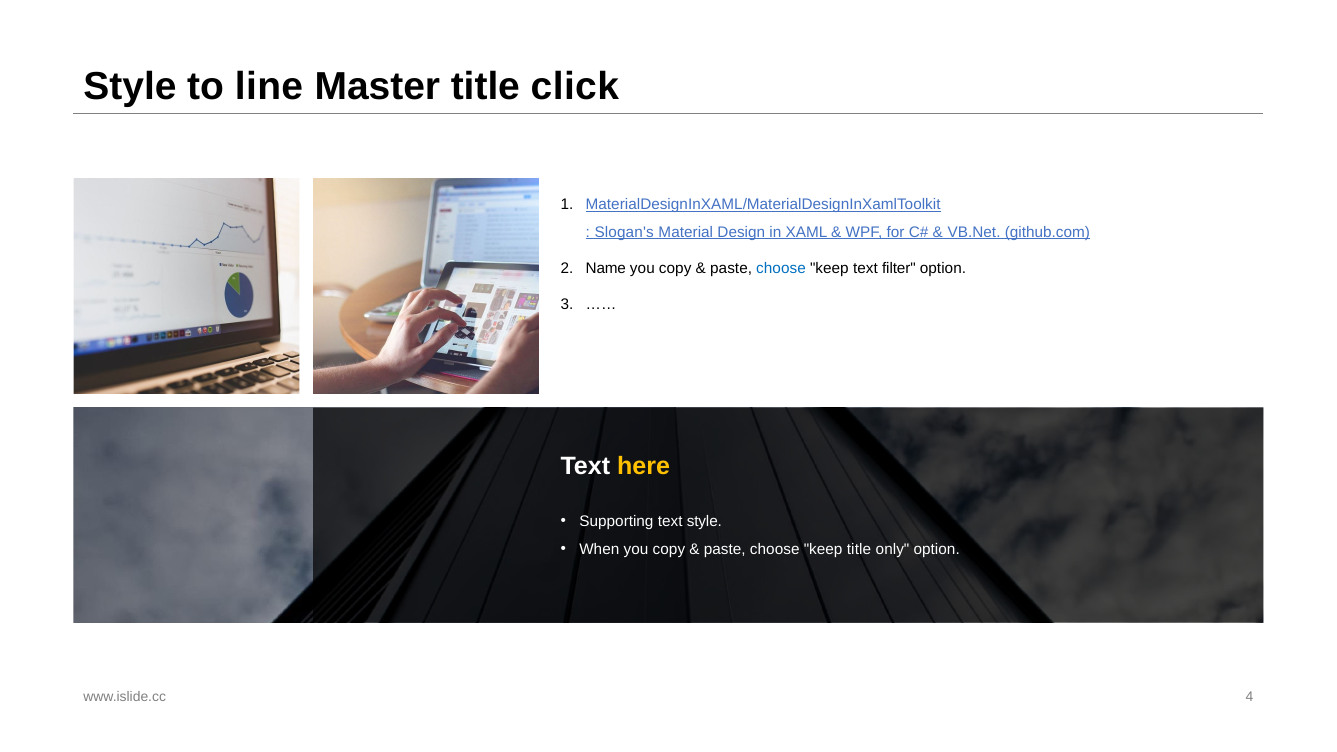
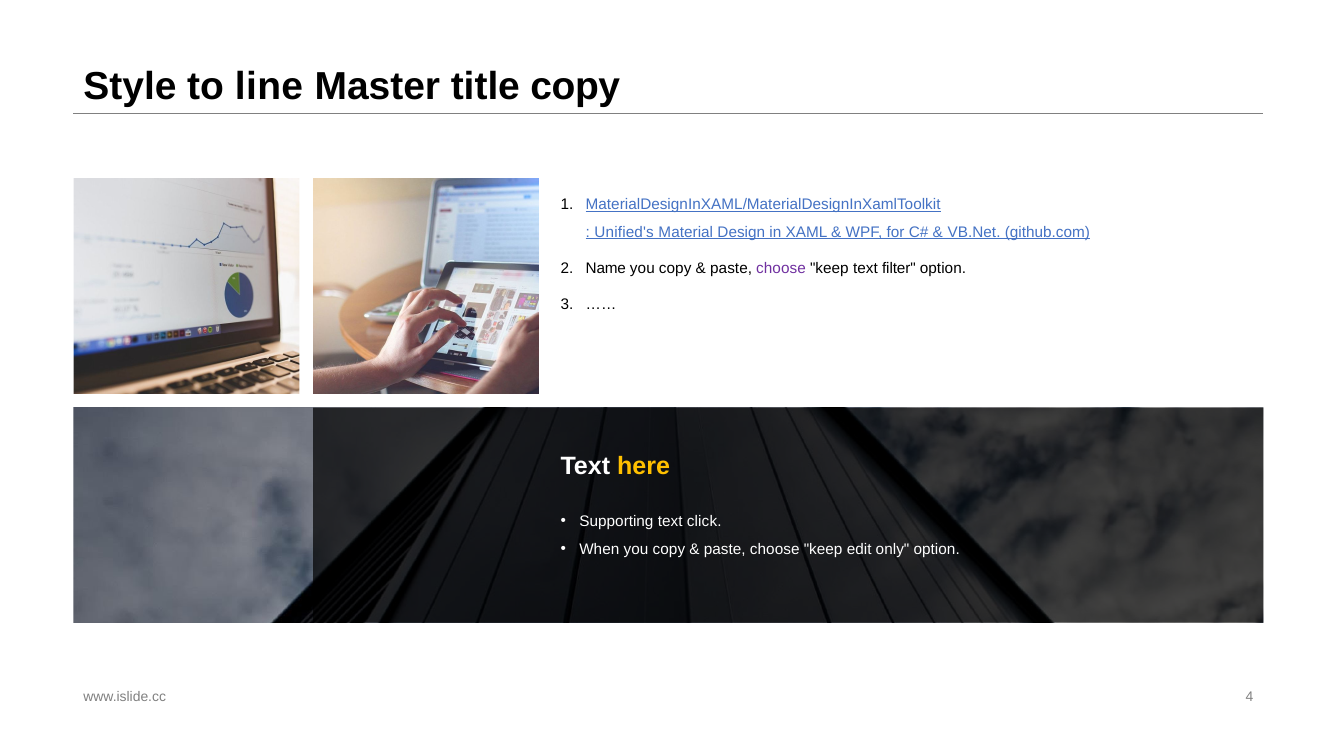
title click: click -> copy (575, 86)
Slogan's: Slogan's -> Unified's (624, 232)
choose colour: blue -> purple (781, 268)
text style: style -> click (704, 522)
keep title: title -> edit (859, 549)
